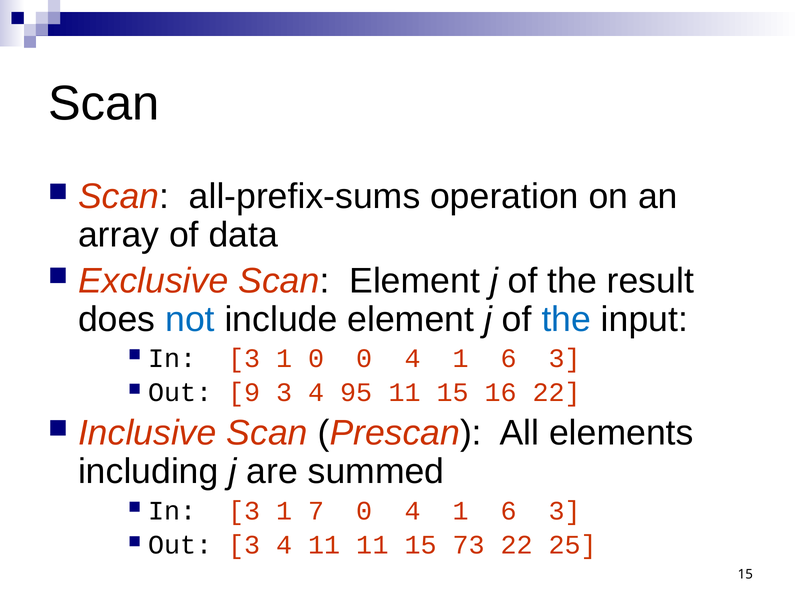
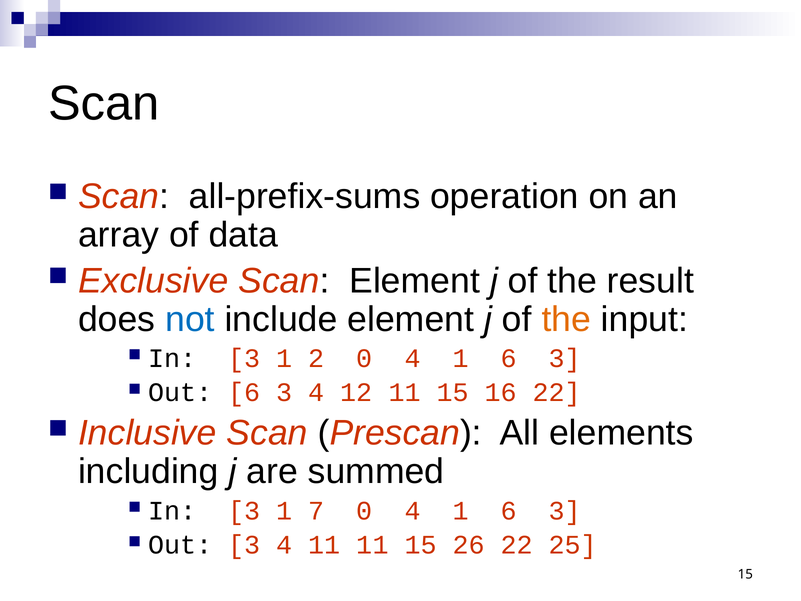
the colour: blue -> orange (566, 319)
1 0: 0 -> 2 (316, 358)
Out 9: 9 -> 6 (244, 392)
95: 95 -> 12 (356, 392)
73: 73 -> 26 (469, 545)
